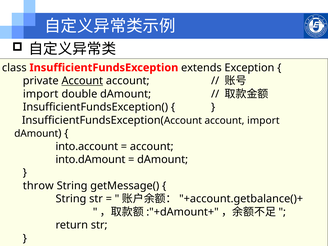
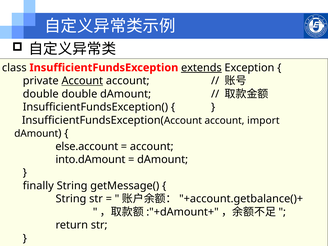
extends underline: none -> present (201, 68)
import: import -> double (41, 94)
into.account: into.account -> else.account (87, 146)
throw: throw -> finally (38, 186)
